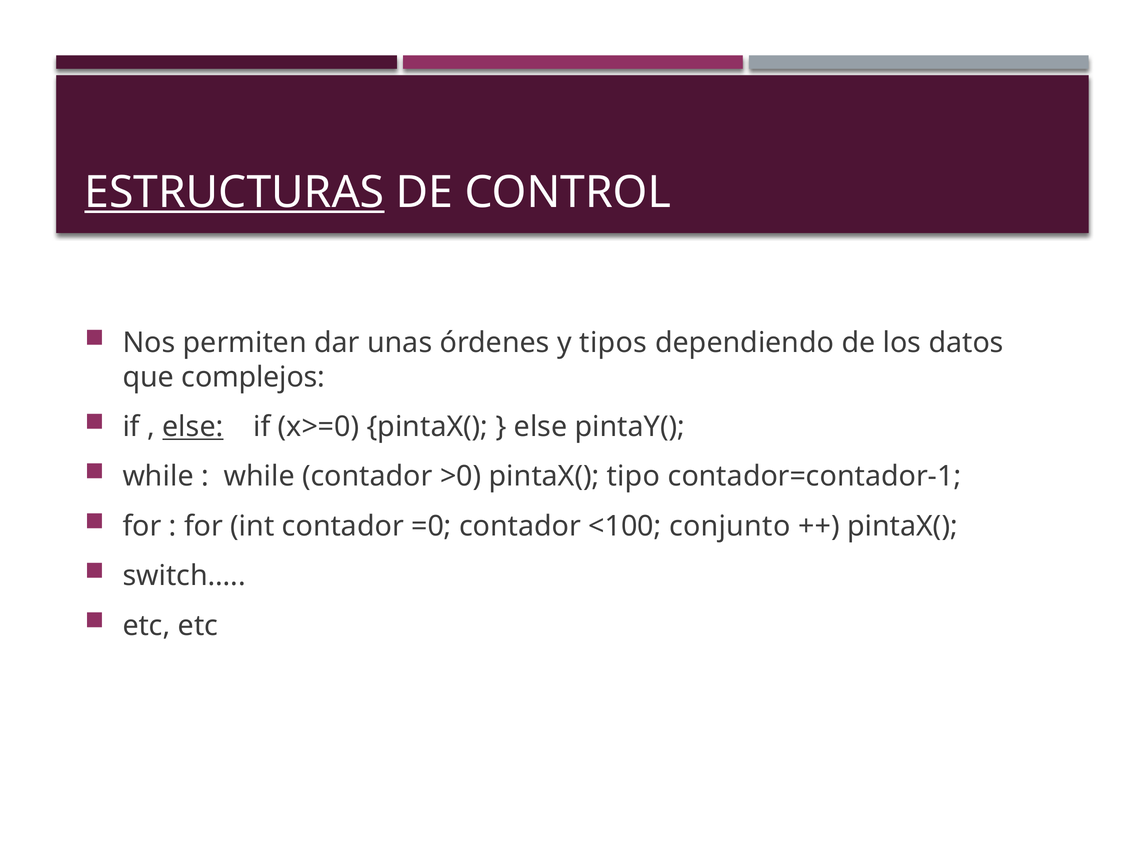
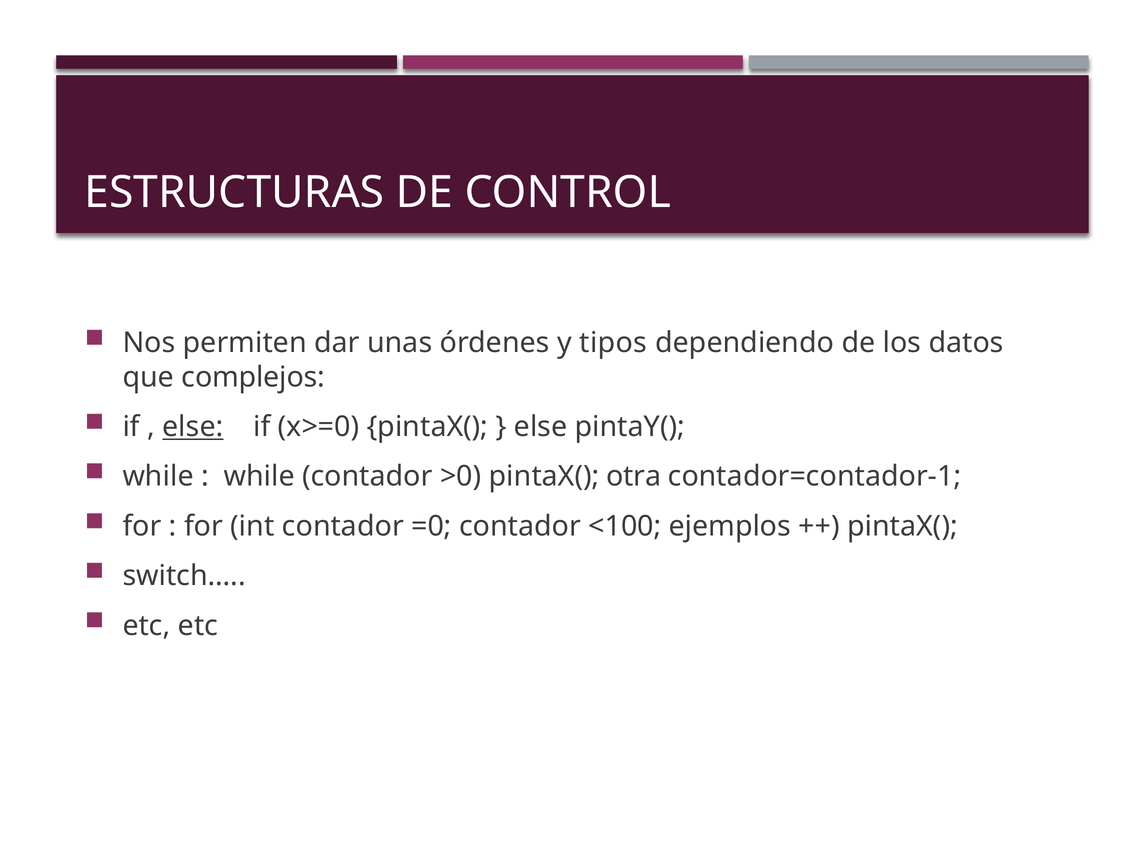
ESTRUCTURAS underline: present -> none (234, 193)
tipo: tipo -> otra (634, 476)
conjunto: conjunto -> ejemplos (730, 526)
